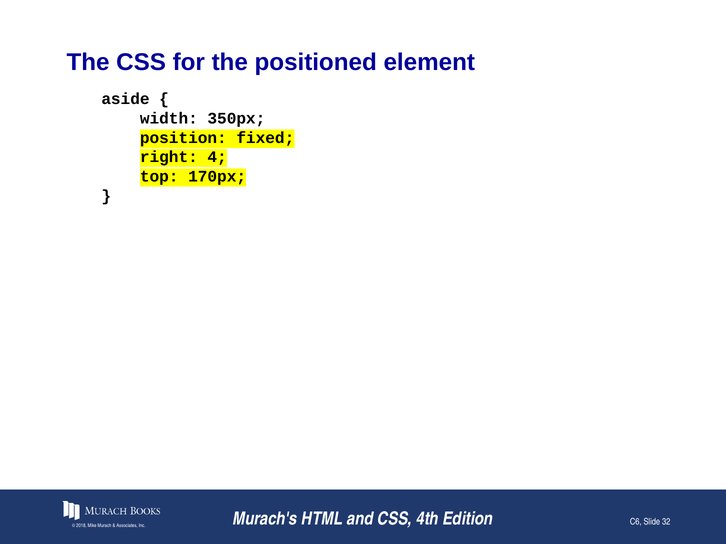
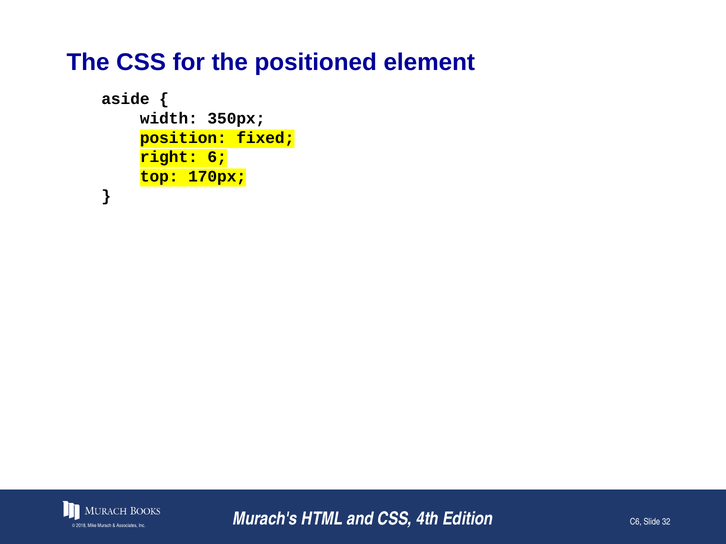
4: 4 -> 6 (217, 157)
